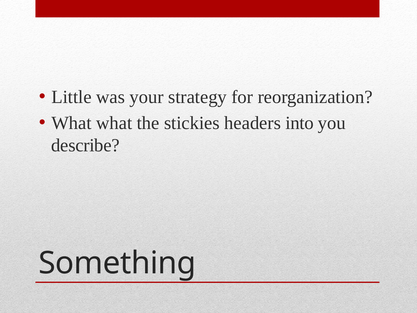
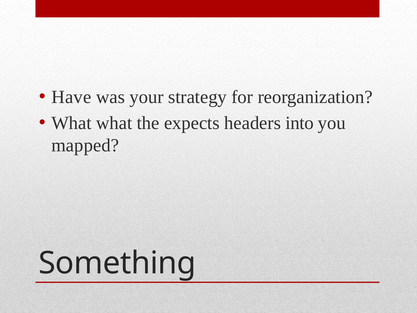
Little: Little -> Have (71, 97)
stickies: stickies -> expects (192, 123)
describe: describe -> mapped (85, 145)
